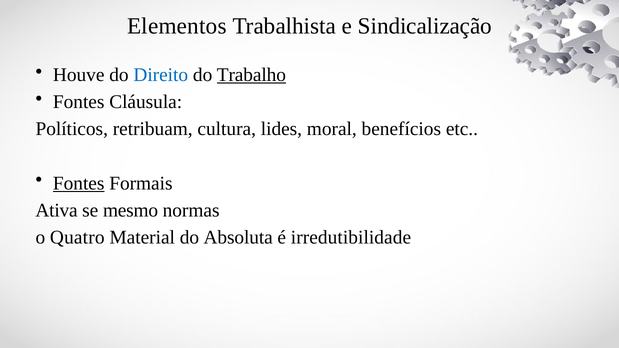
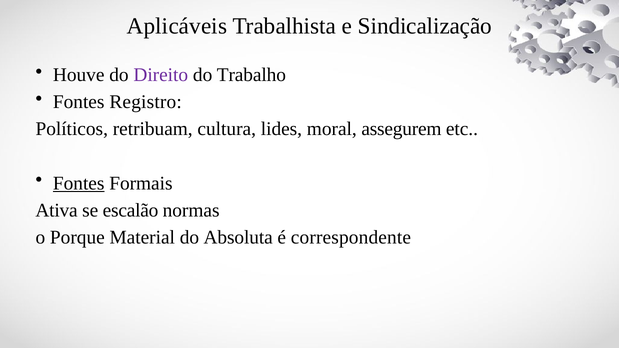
Elementos: Elementos -> Aplicáveis (177, 26)
Direito colour: blue -> purple (161, 75)
Trabalho underline: present -> none (251, 75)
Cláusula: Cláusula -> Registro (146, 102)
benefícios: benefícios -> assegurem (401, 129)
mesmo: mesmo -> escalão (131, 210)
Quatro: Quatro -> Porque (77, 237)
irredutibilidade: irredutibilidade -> correspondente (351, 237)
